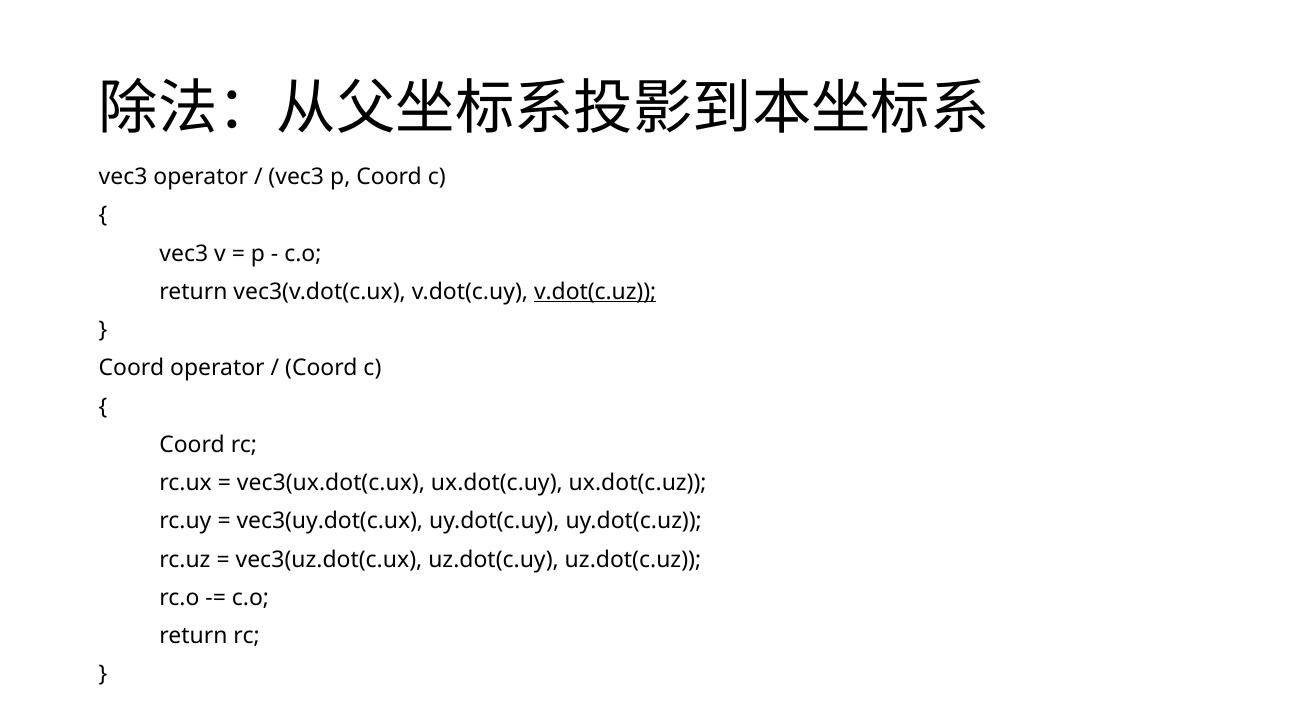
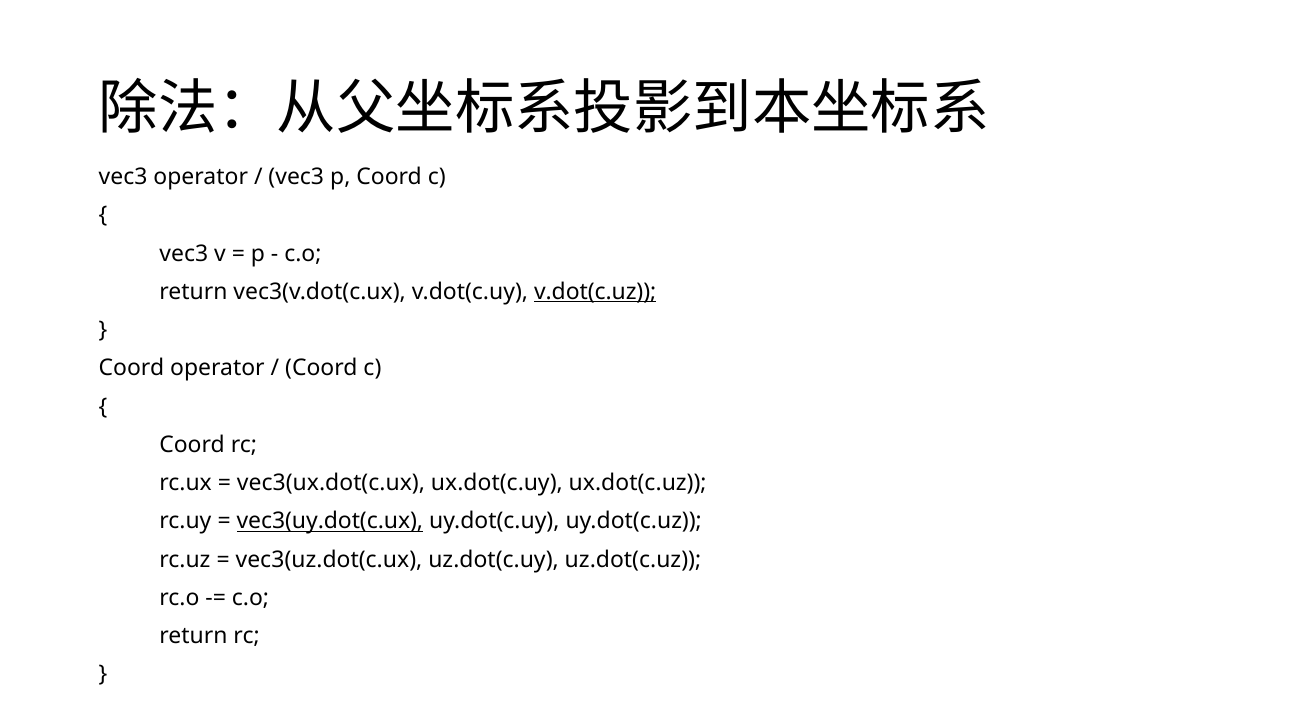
vec3(uy.dot(c.ux underline: none -> present (330, 522)
